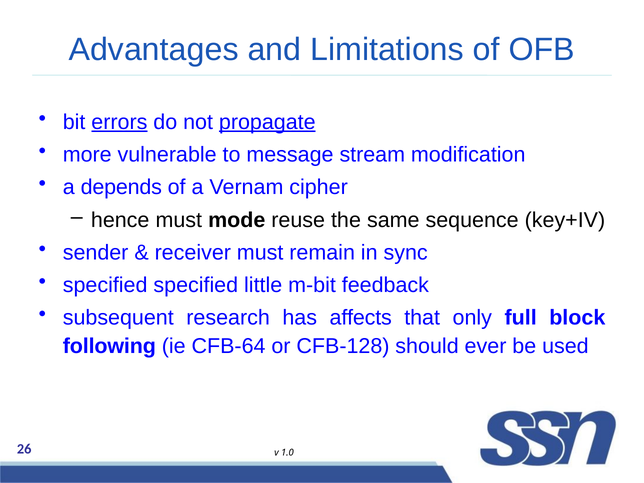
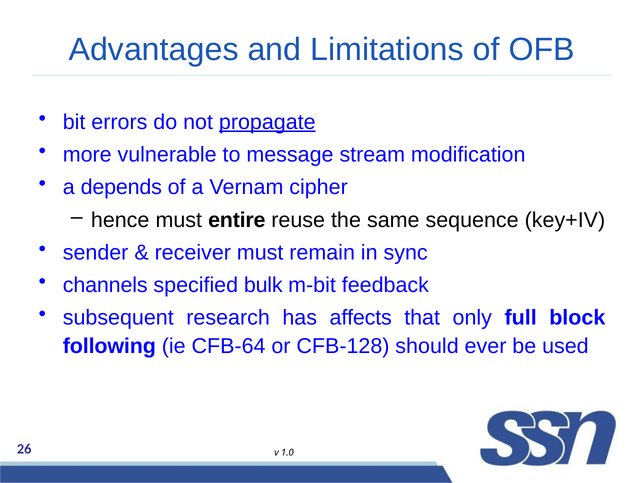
errors underline: present -> none (119, 122)
mode: mode -> entire (237, 220)
specified: specified -> channels (105, 285)
little: little -> bulk (263, 285)
